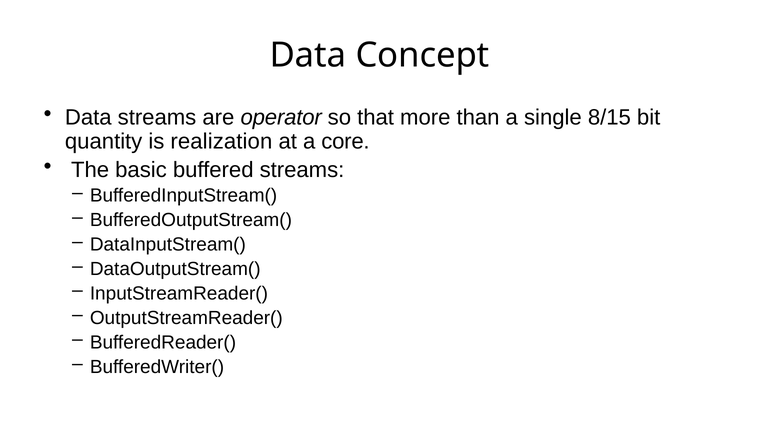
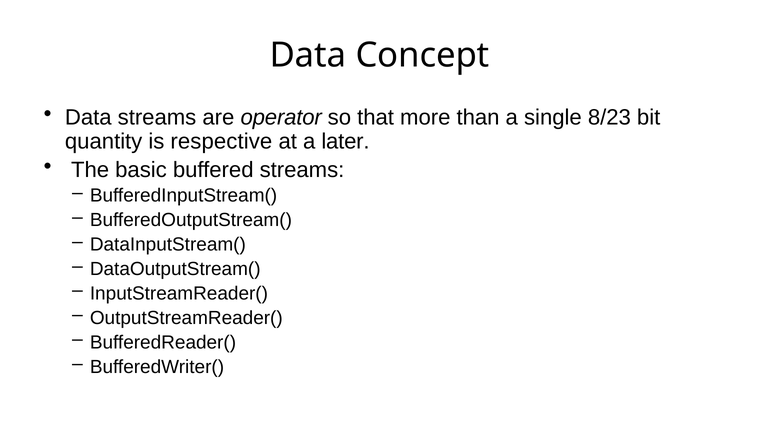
8/15: 8/15 -> 8/23 (609, 117)
realization: realization -> respective (221, 141)
core: core -> later (345, 141)
